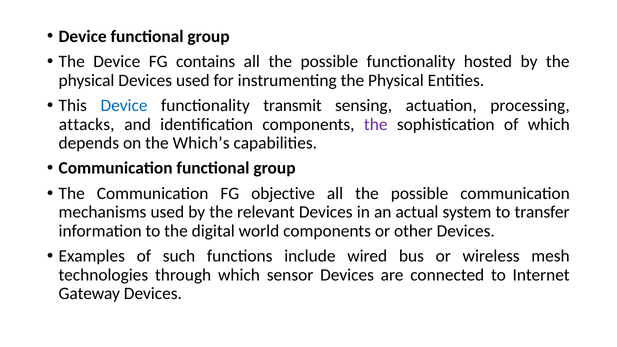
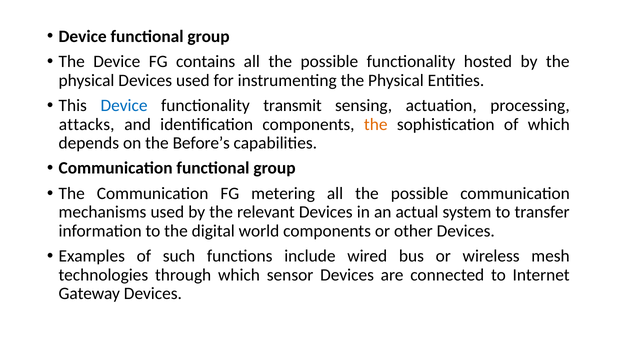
the colour: purple -> orange (376, 124)
Which’s: Which’s -> Before’s (201, 143)
objective: objective -> metering (283, 193)
